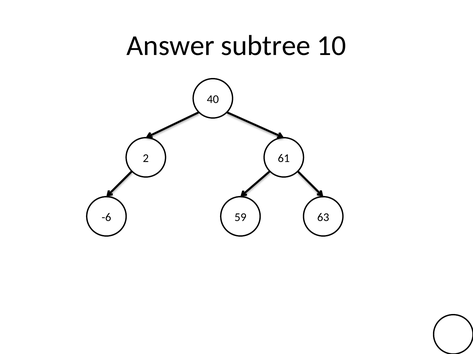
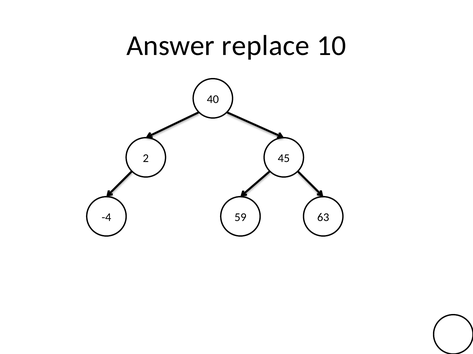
subtree: subtree -> replace (266, 46)
61: 61 -> 45 (284, 158)
-6: -6 -> -4 (106, 218)
